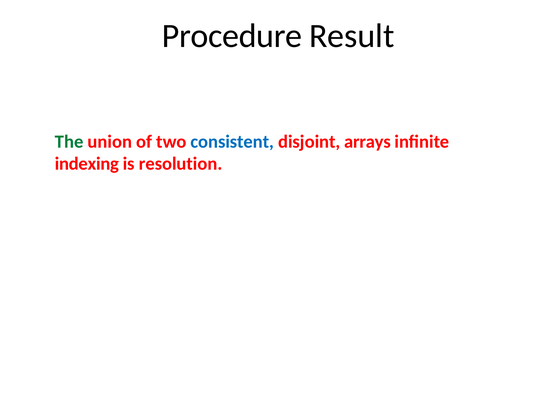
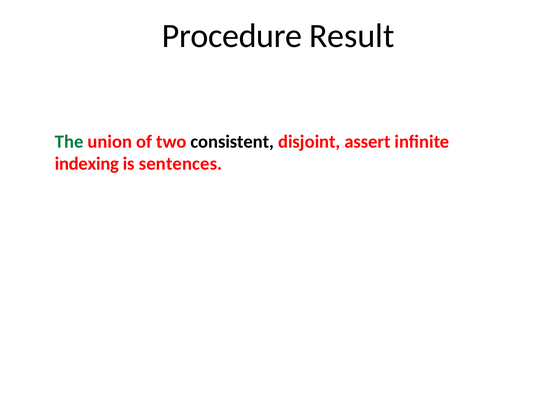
consistent colour: blue -> black (232, 141)
arrays: arrays -> assert (367, 141)
resolution: resolution -> sentences (181, 164)
